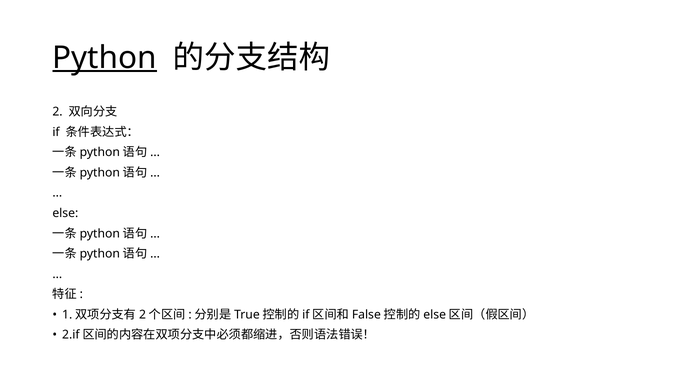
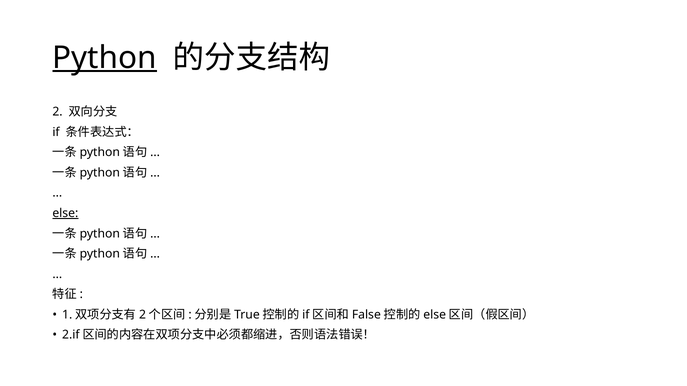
else underline: none -> present (65, 213)
